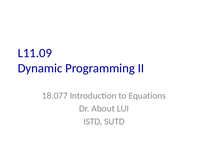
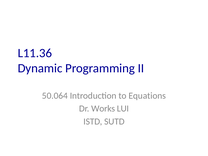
L11.09: L11.09 -> L11.36 (35, 53)
18.077: 18.077 -> 50.064 (55, 96)
About: About -> Works (103, 109)
